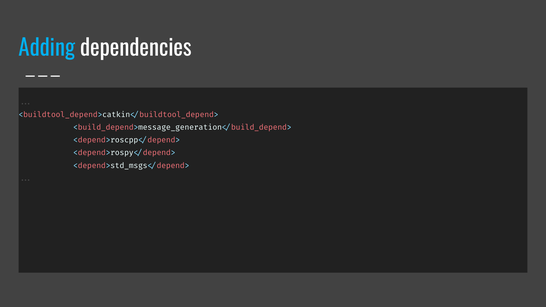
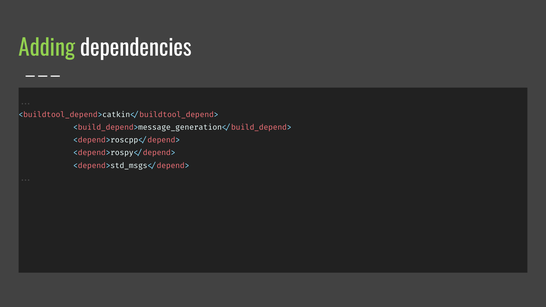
Adding colour: light blue -> light green (47, 48)
